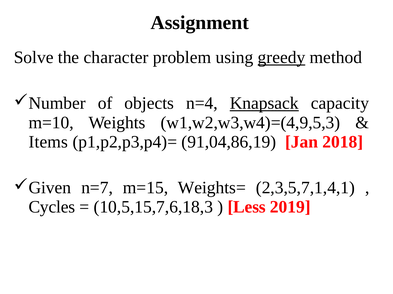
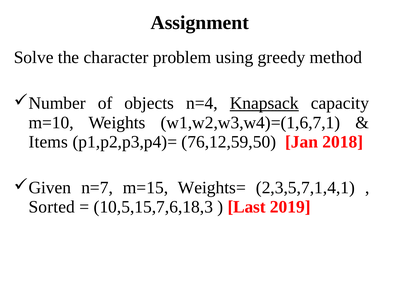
greedy underline: present -> none (281, 58)
w1,w2,w3,w4)=(4,9,5,3: w1,w2,w3,w4)=(4,9,5,3 -> w1,w2,w3,w4)=(1,6,7,1 (250, 123)
91,04,86,19: 91,04,86,19 -> 76,12,59,50 (229, 142)
Cycles: Cycles -> Sorted (52, 207)
Less: Less -> Last (247, 207)
